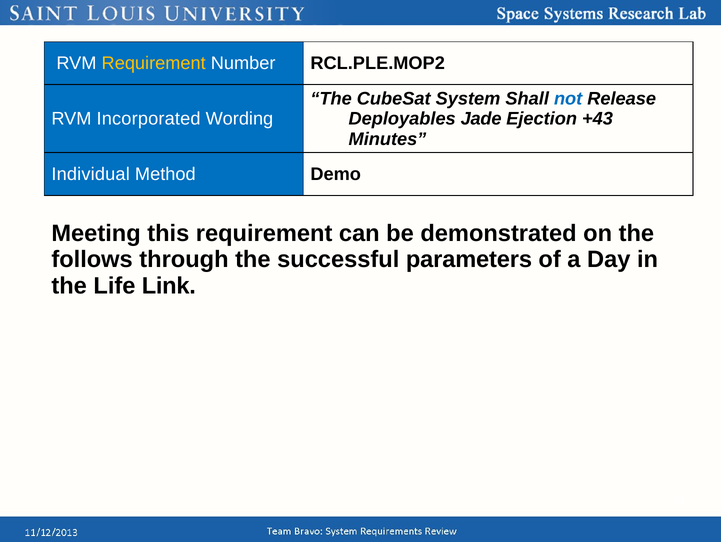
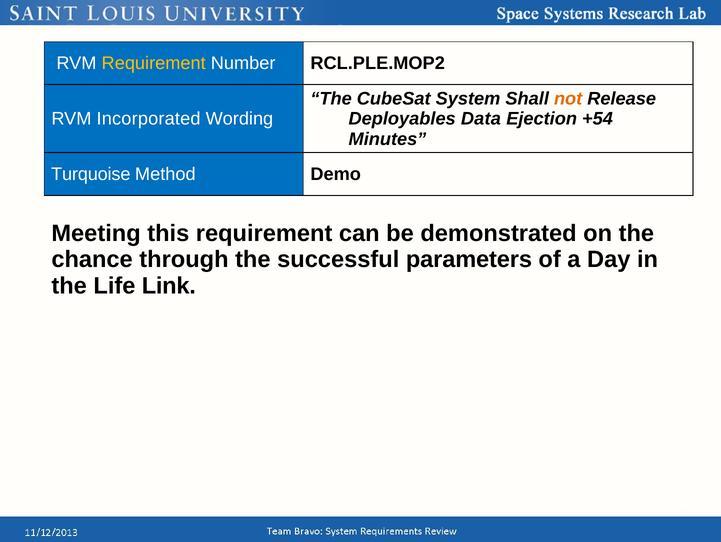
not colour: blue -> orange (568, 98)
Jade: Jade -> Data (481, 119)
+43: +43 -> +54 (598, 119)
Individual: Individual -> Turquoise (91, 174)
follows: follows -> chance (92, 259)
